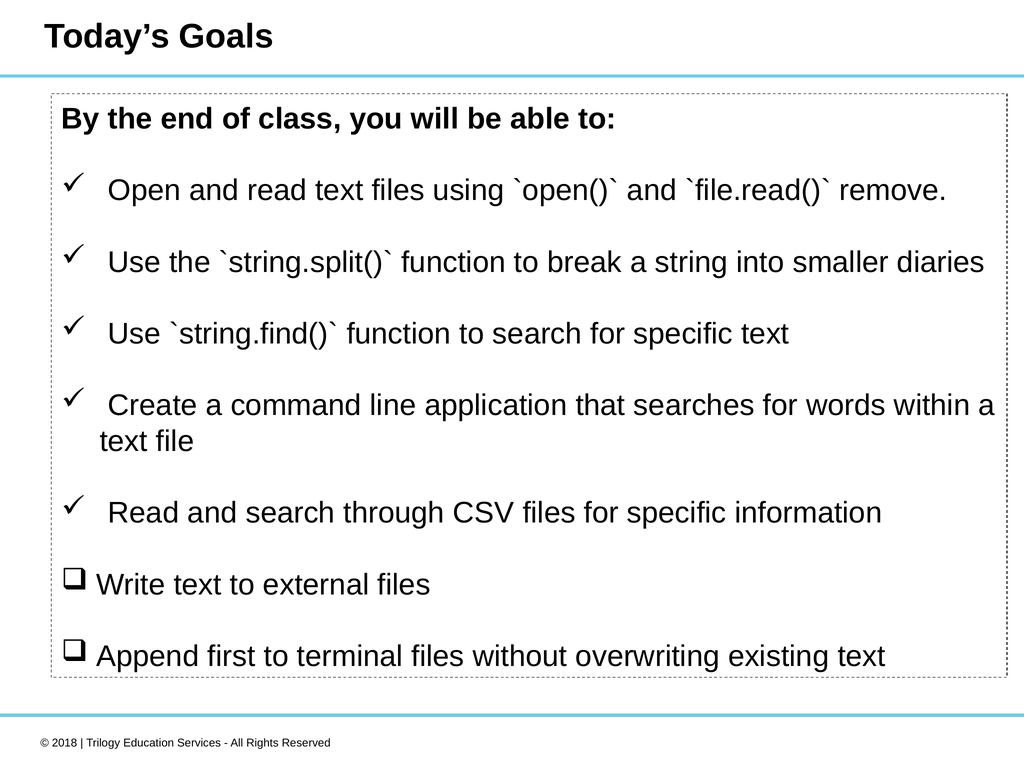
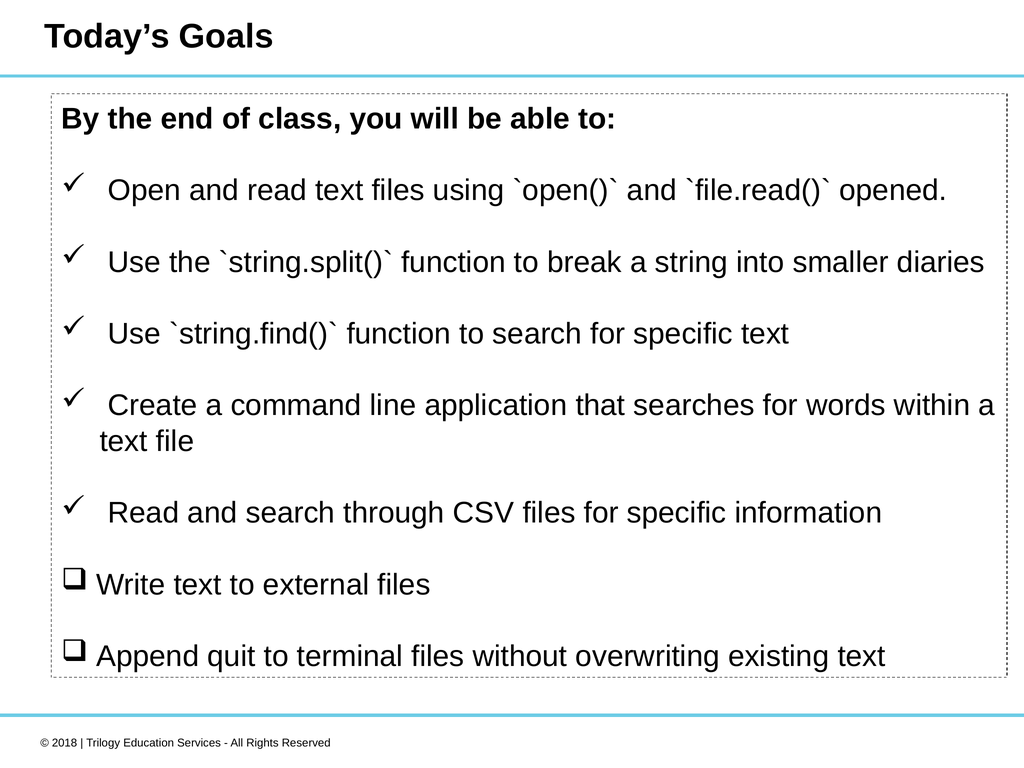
remove: remove -> opened (893, 191)
first: first -> quit (231, 656)
